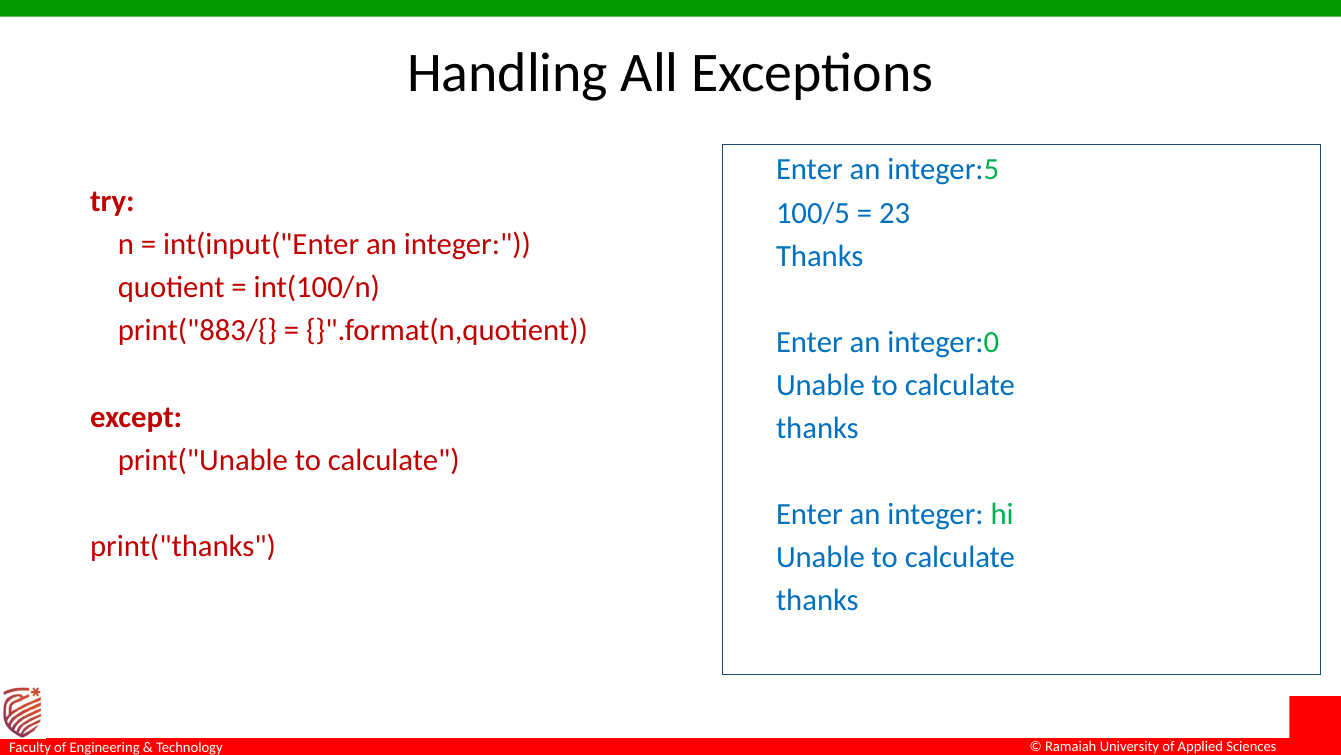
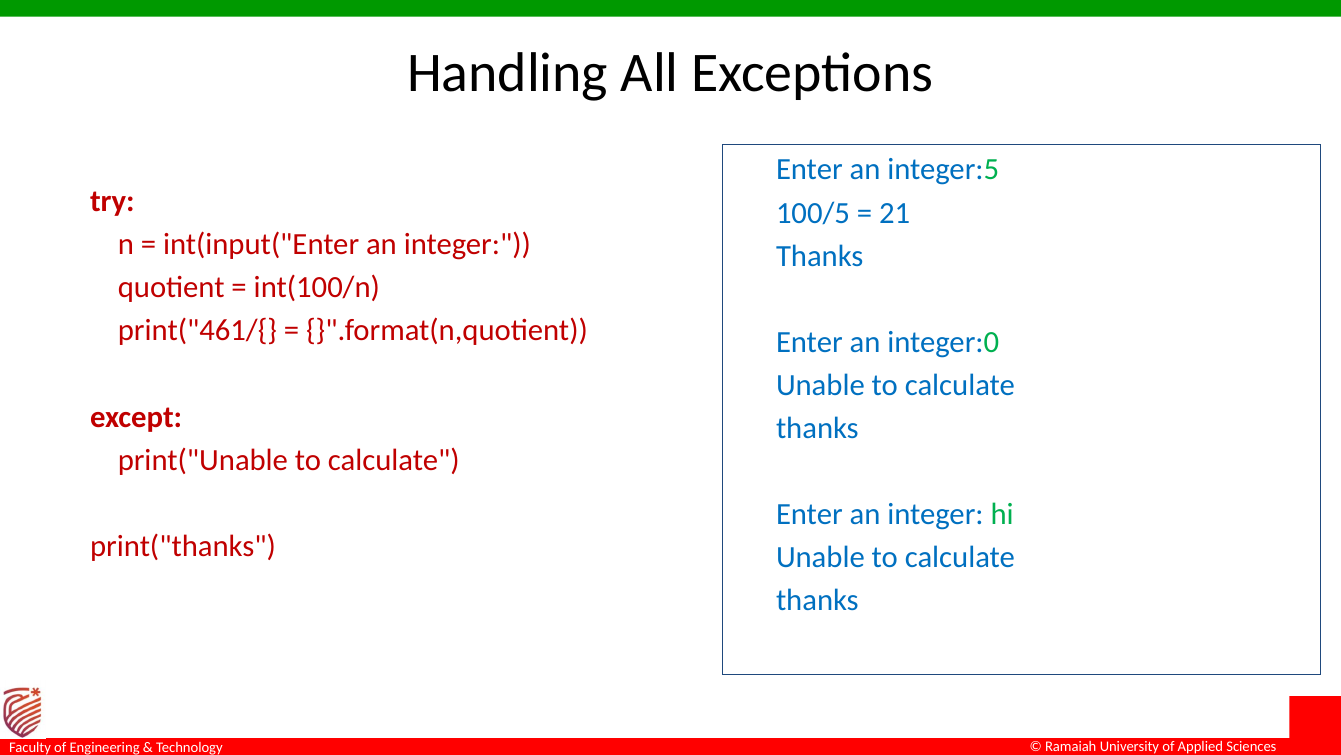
23: 23 -> 21 (895, 213)
print("883/{: print("883/{ -> print("461/{ (197, 331)
